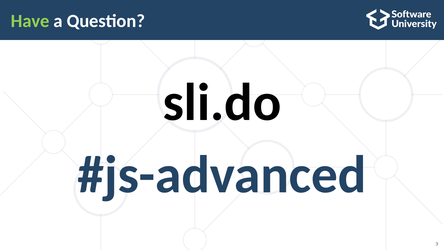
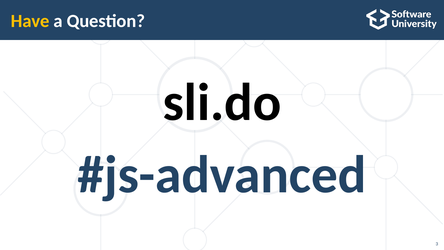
Have colour: light green -> yellow (30, 21)
